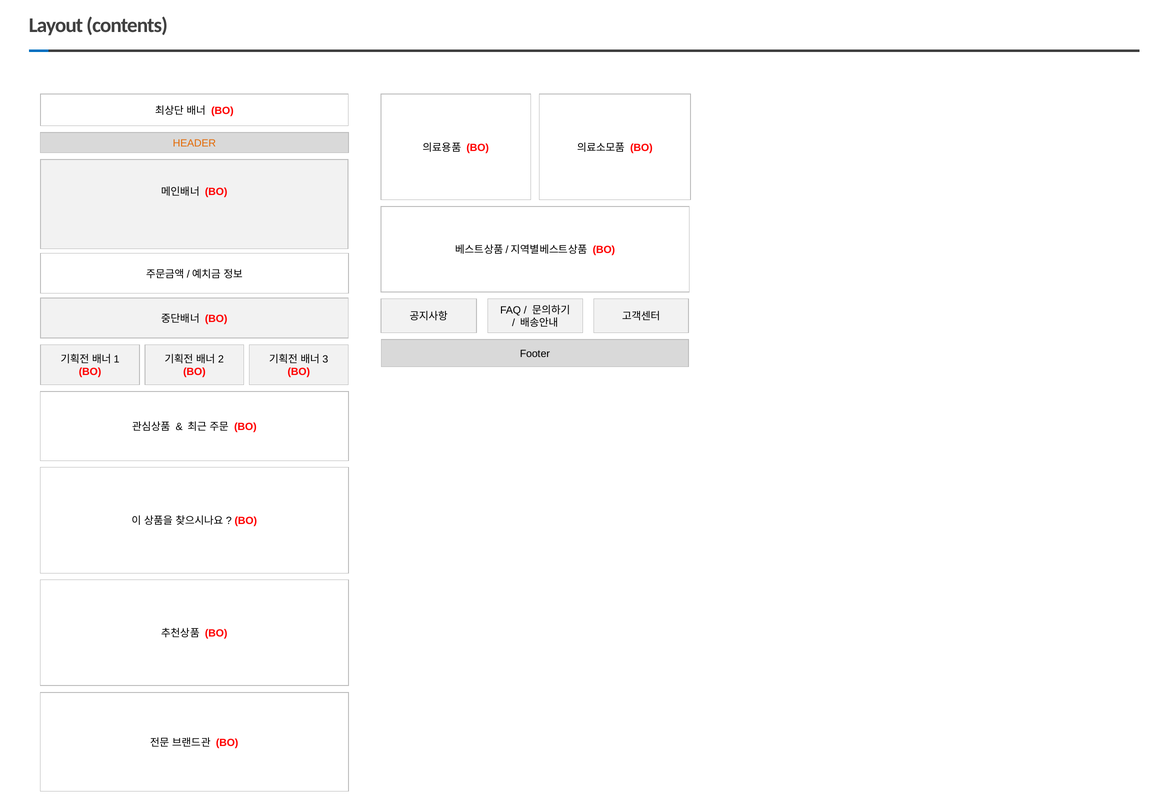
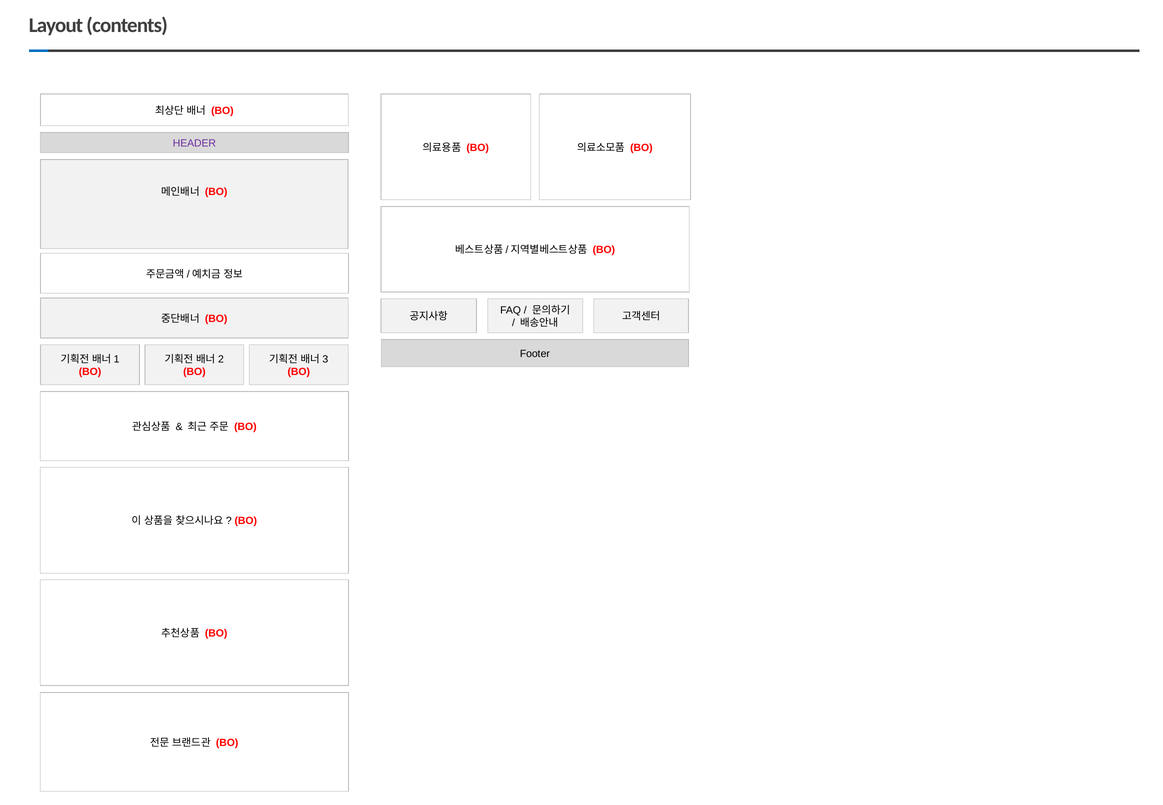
HEADER colour: orange -> purple (194, 143)
